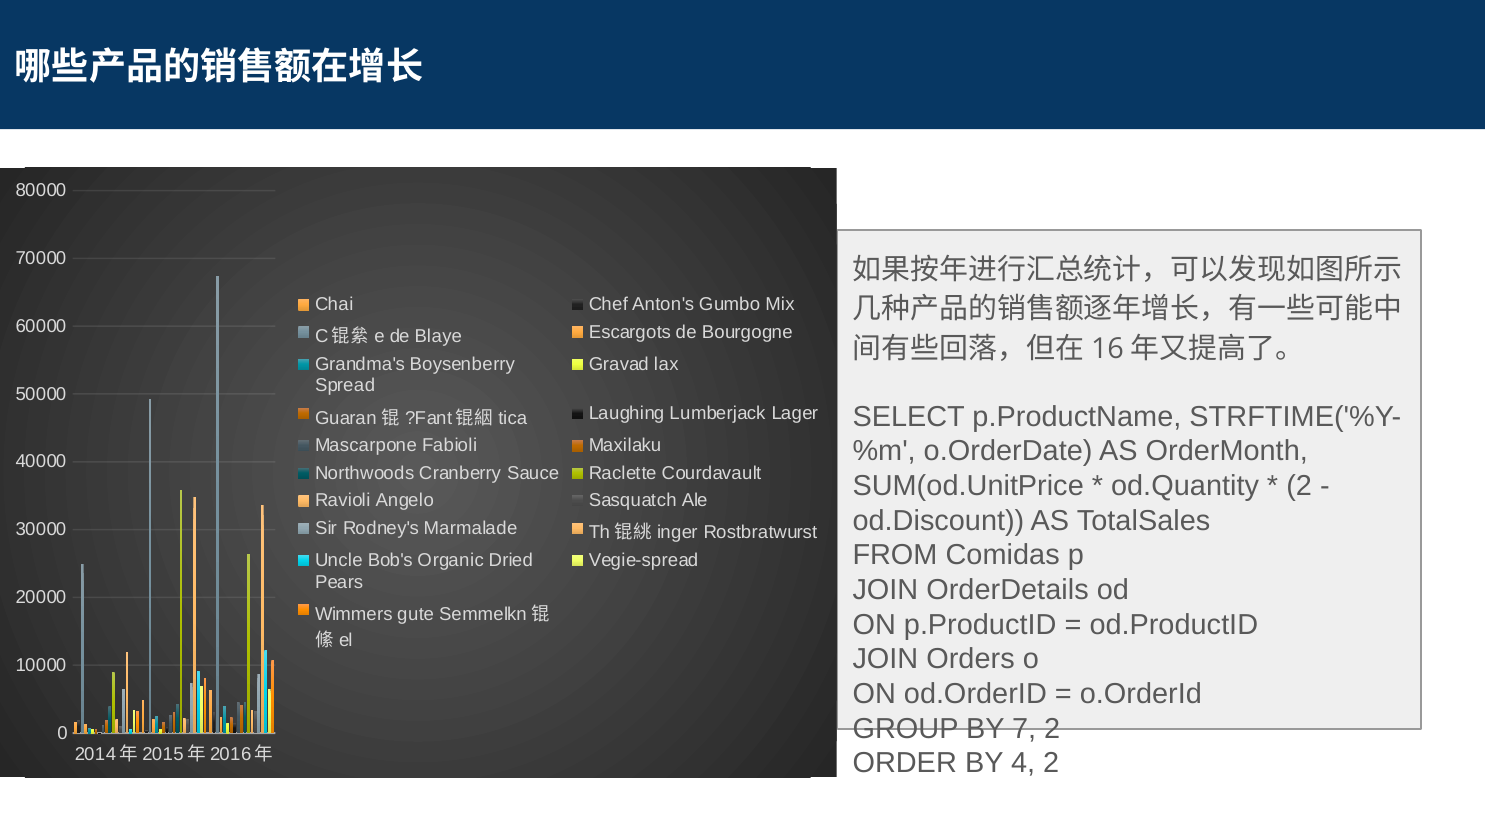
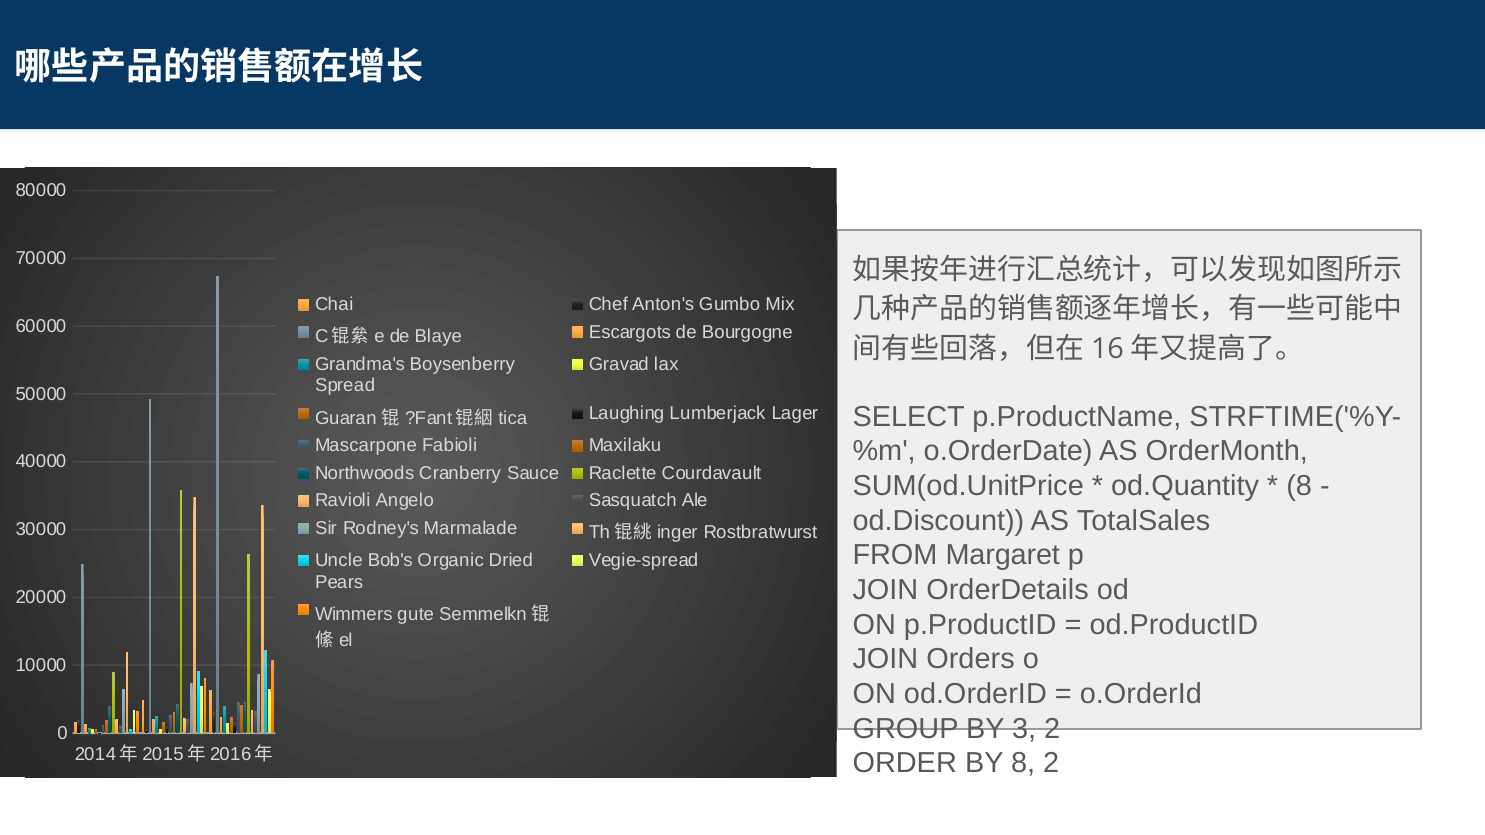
2: 2 -> 8 (1299, 486)
Comidas: Comidas -> Margaret (1003, 556)
7: 7 -> 3 (1024, 729)
BY 4: 4 -> 8 (1023, 764)
